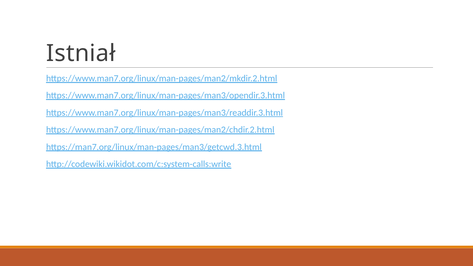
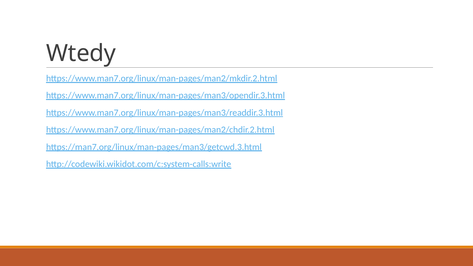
Istniał: Istniał -> Wtedy (81, 53)
